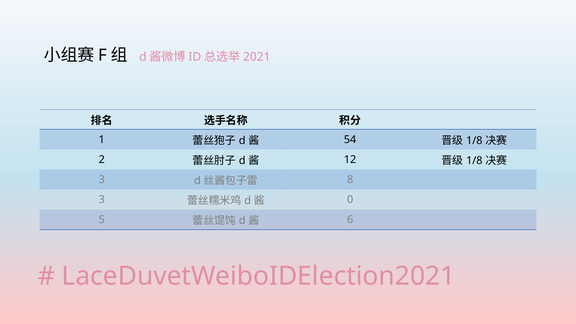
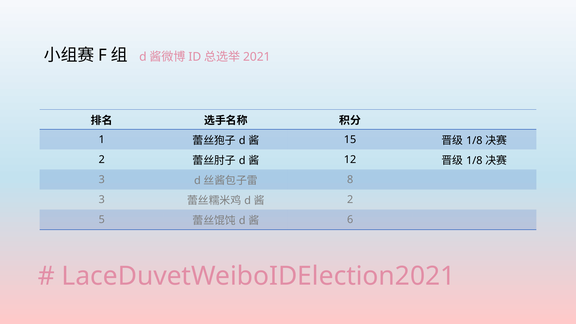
54: 54 -> 15 (350, 140)
0: 0 -> 2 (350, 200)
